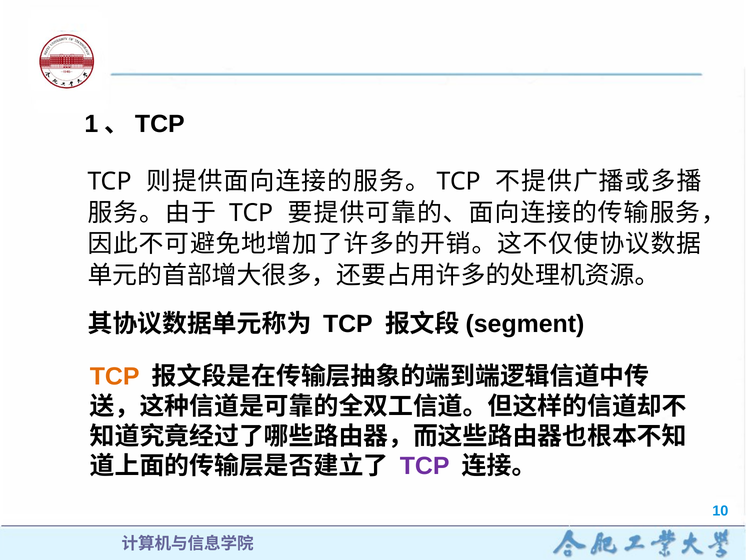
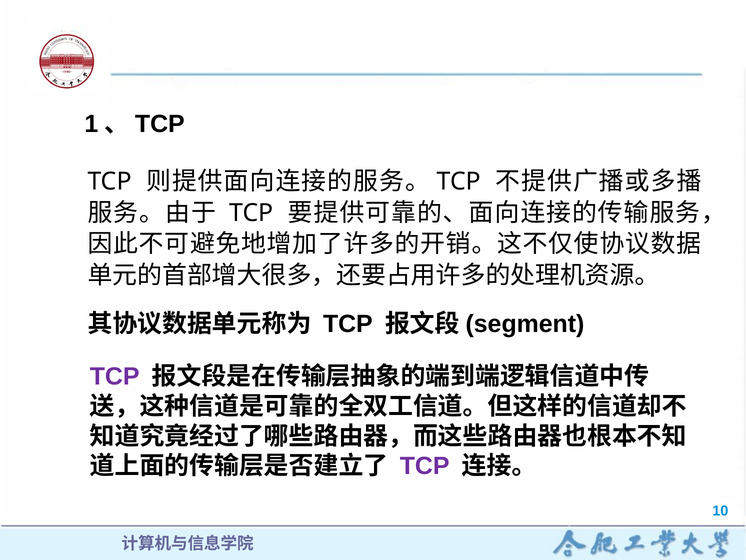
TCP colour: orange -> purple (115, 376)
